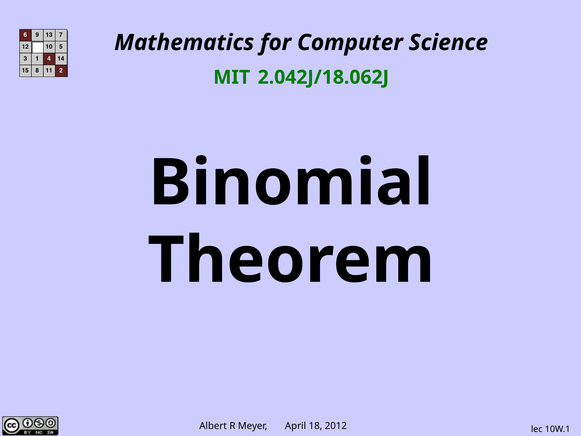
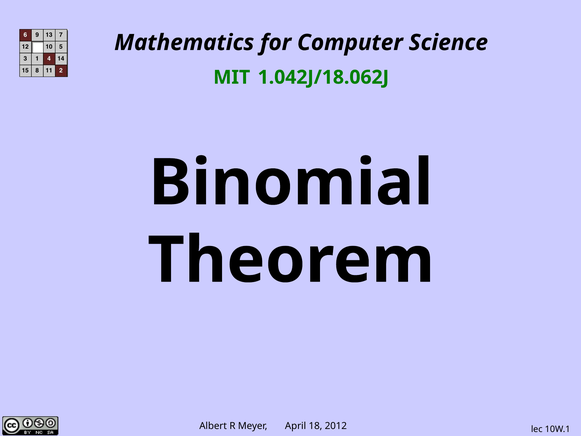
2.042J/18.062J: 2.042J/18.062J -> 1.042J/18.062J (323, 77)
